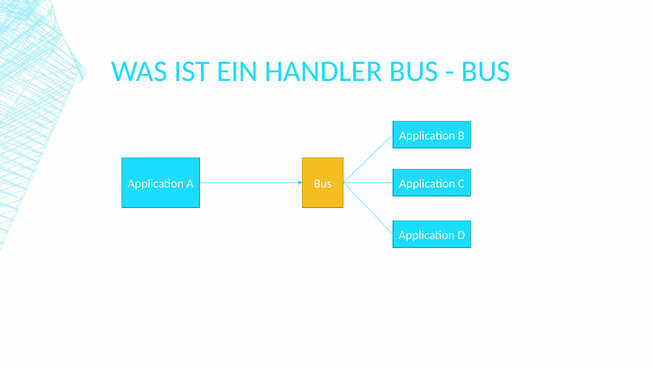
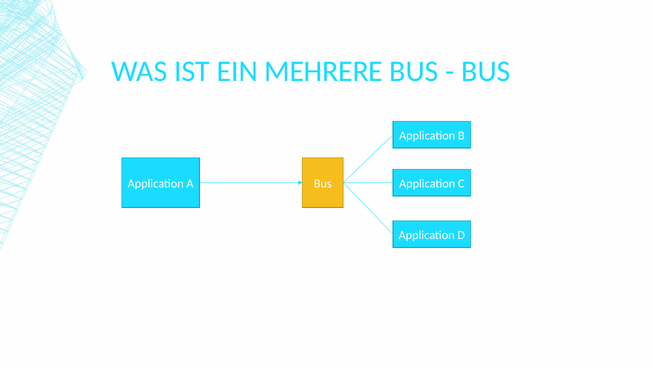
HANDLER: HANDLER -> MEHRERE (324, 71)
